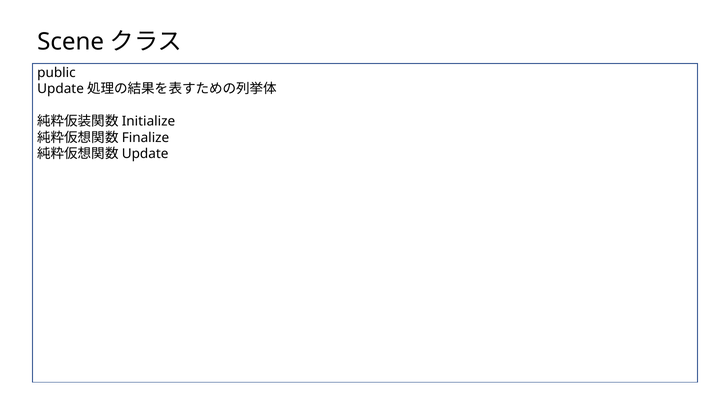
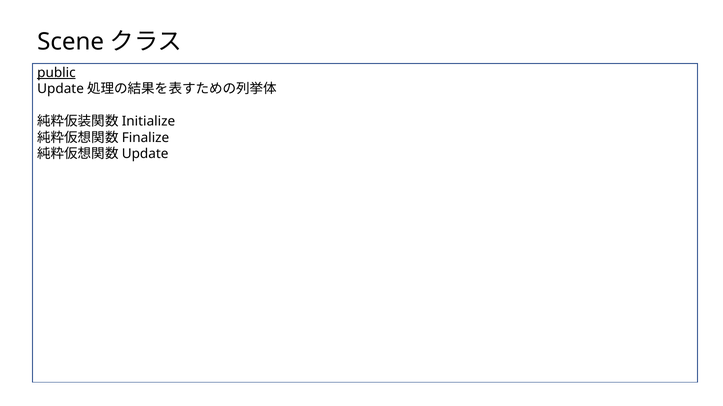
public underline: none -> present (56, 73)
